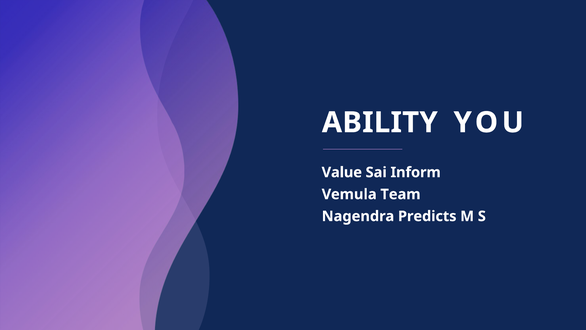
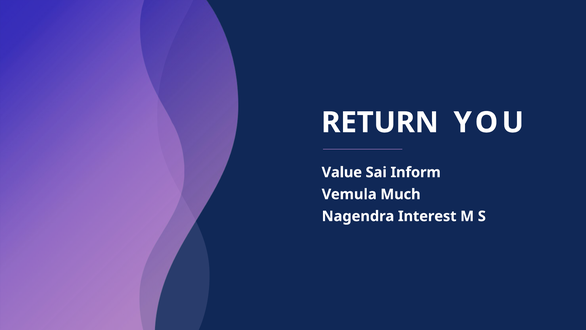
ABILITY: ABILITY -> RETURN (380, 122)
Team: Team -> Much (400, 194)
Predicts: Predicts -> Interest (427, 216)
